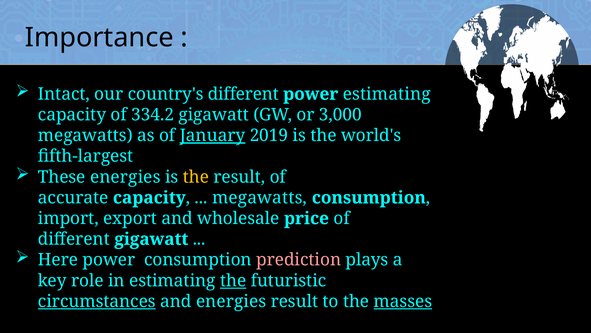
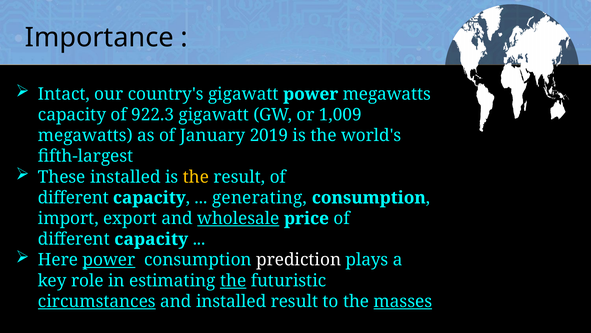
country's different: different -> gigawatt (243, 94)
power estimating: estimating -> megawatts (387, 94)
334.2: 334.2 -> 922.3 (153, 115)
3,000: 3,000 -> 1,009 (340, 115)
January underline: present -> none (213, 135)
These energies: energies -> installed (125, 177)
accurate: accurate -> different (73, 197)
megawatts: megawatts -> generating (260, 197)
wholesale underline: none -> present (238, 218)
gigawatt: gigawatt -> capacity (151, 239)
power underline: none -> present (109, 260)
prediction colour: pink -> white (299, 260)
and energies: energies -> installed (231, 301)
